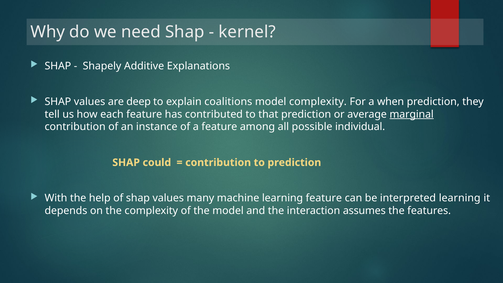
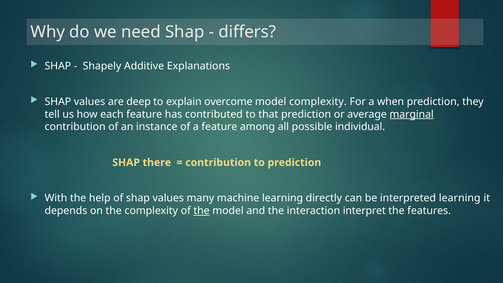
kernel: kernel -> differs (247, 32)
coalitions: coalitions -> overcome (228, 102)
could: could -> there (157, 162)
learning feature: feature -> directly (324, 198)
the underline: none -> present (202, 211)
assumes: assumes -> interpret (364, 211)
